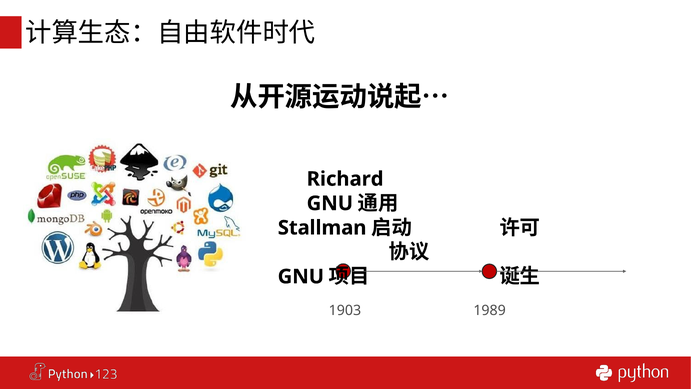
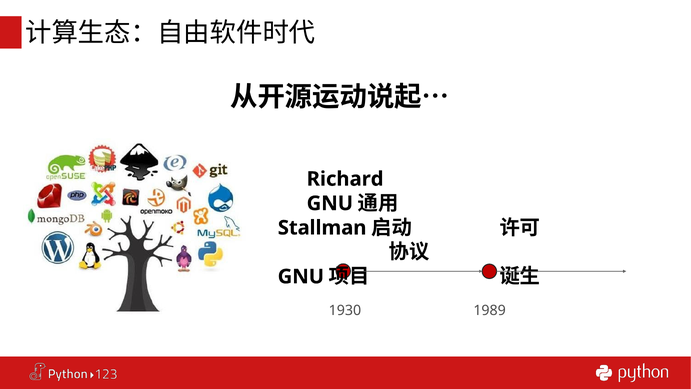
1903: 1903 -> 1930 (345, 310)
